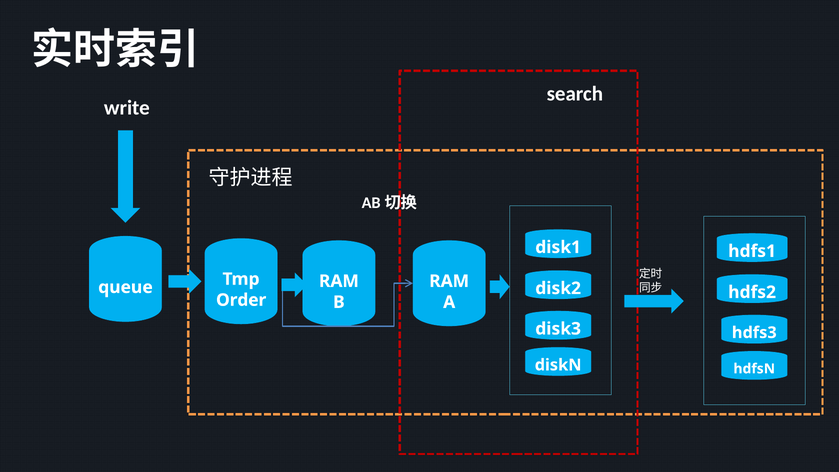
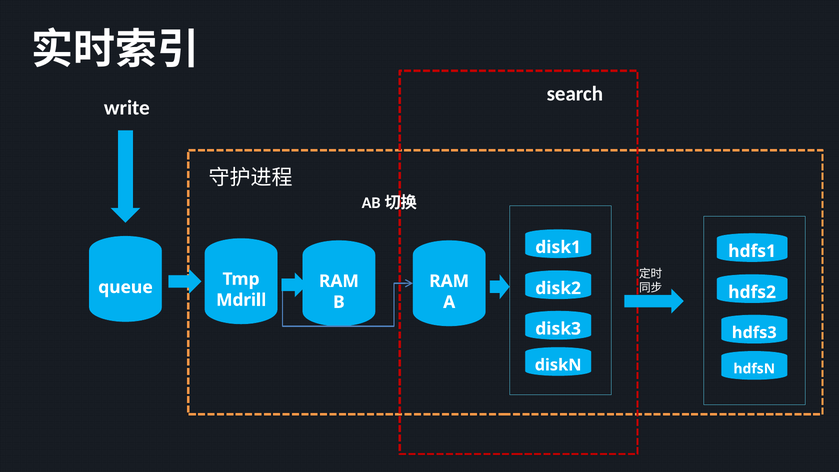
Order: Order -> Mdrill (241, 300)
